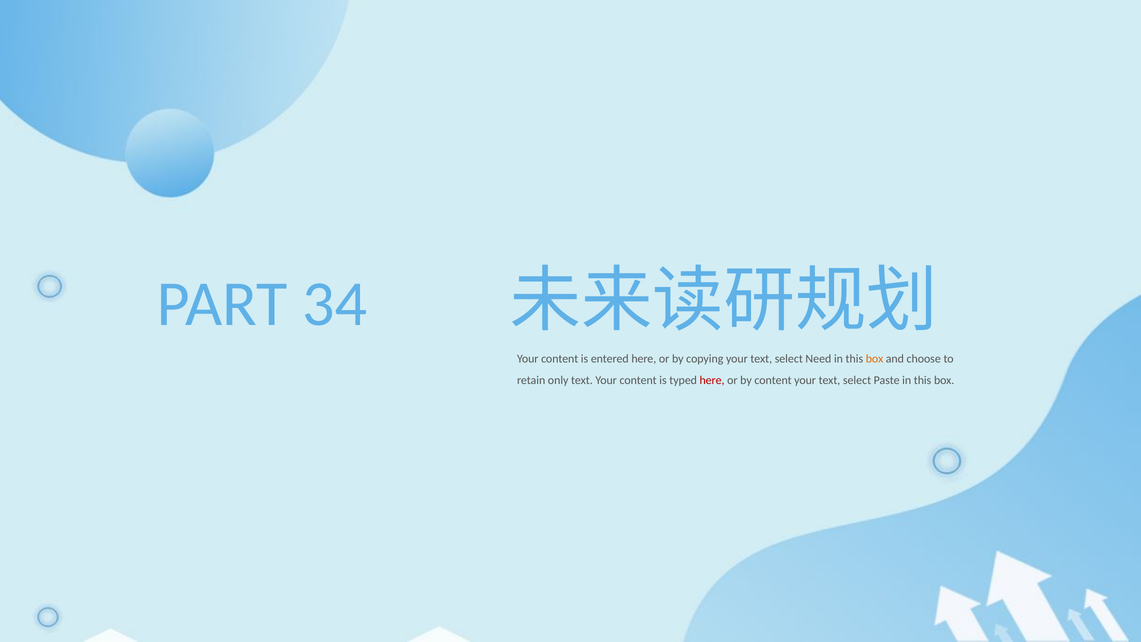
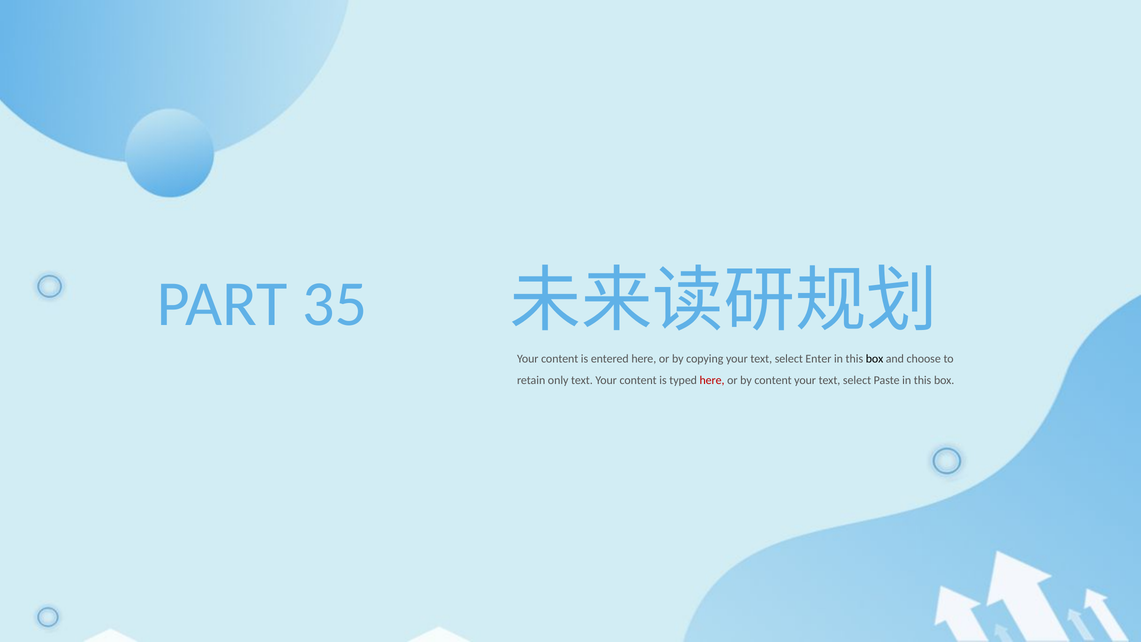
34: 34 -> 35 (335, 304)
Need: Need -> Enter (818, 359)
box colour: orange -> black (875, 359)
